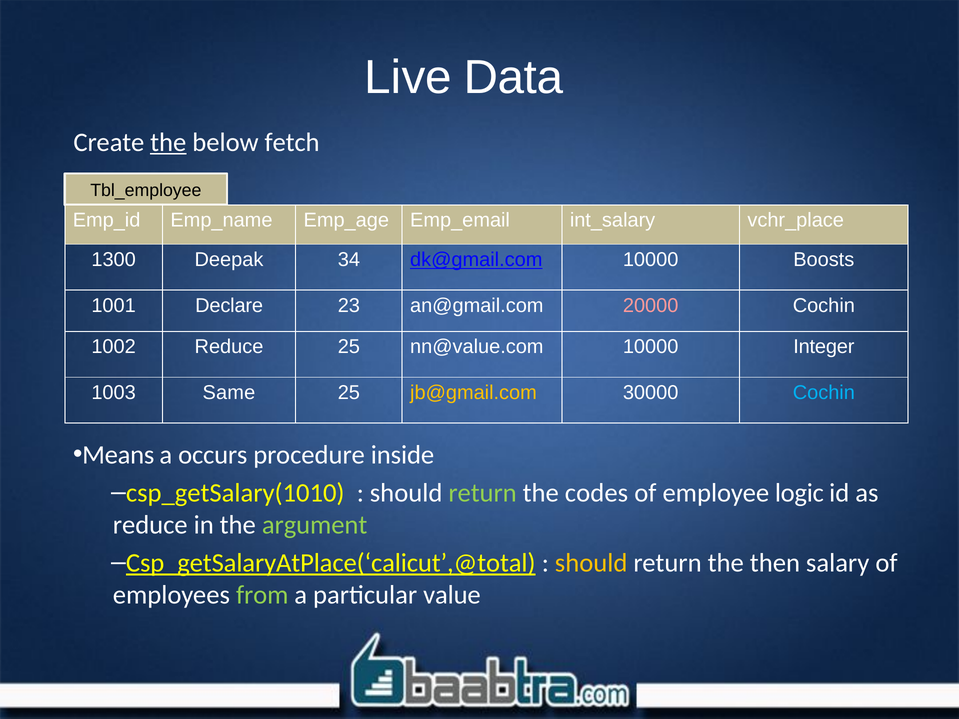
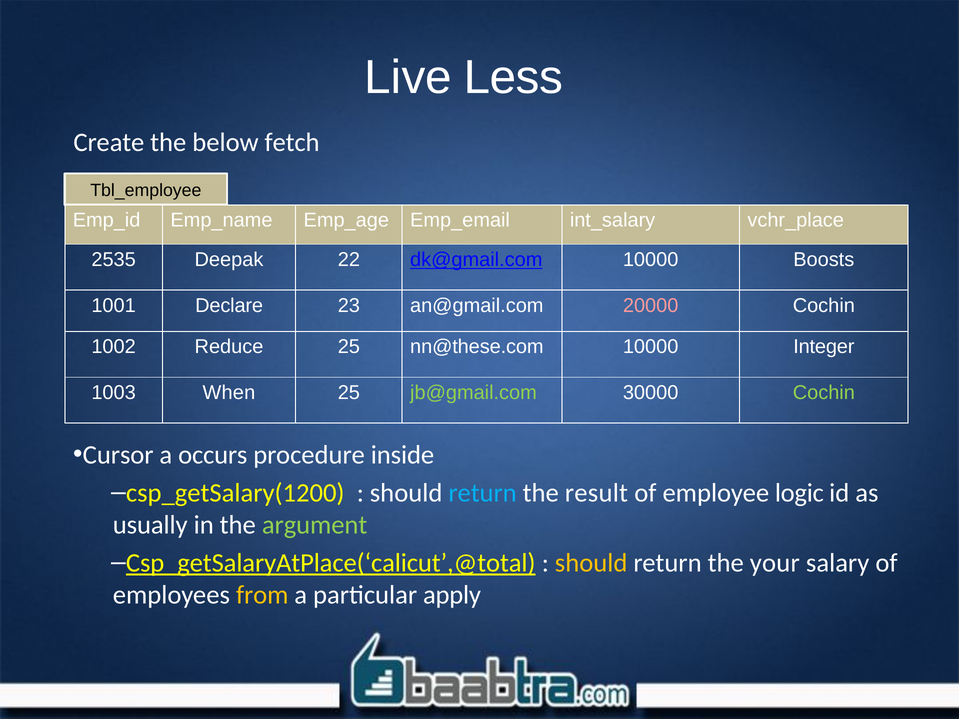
Data: Data -> Less (514, 77)
the underline: present -> none (168, 142)
1300: 1300 -> 2535 (114, 260)
34: 34 -> 22 (349, 260)
nn@value.com: nn@value.com -> nn@these.com (477, 347)
Same: Same -> When (229, 393)
jb@gmail.com colour: yellow -> light green (473, 393)
Cochin colour: light blue -> light green (824, 393)
Means: Means -> Cursor (118, 455)
csp_getSalary(1010: csp_getSalary(1010 -> csp_getSalary(1200 (235, 493)
return colour: light green -> light blue (483, 493)
codes: codes -> result (596, 493)
reduce: reduce -> usually (150, 525)
then: then -> your (775, 563)
from colour: light green -> yellow (262, 595)
value: value -> apply (452, 595)
